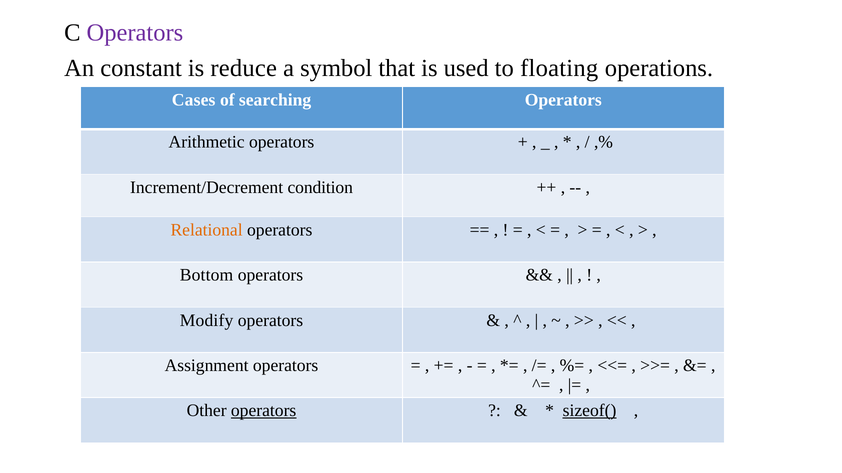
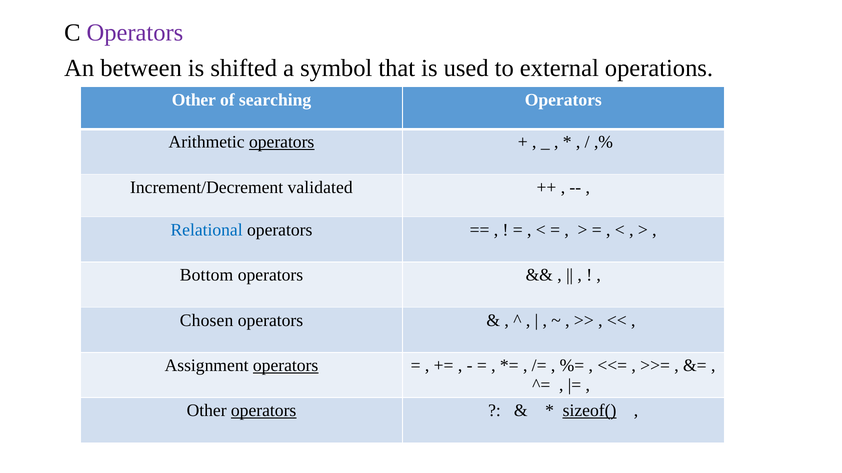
constant: constant -> between (141, 68)
reduce: reduce -> shifted (244, 68)
floating: floating -> external (559, 68)
Cases: Cases -> Other (194, 100)
operators underline: none -> present (282, 142)
condition: condition -> validated (320, 188)
Relational colour: orange -> blue (207, 230)
Modify: Modify -> Chosen (207, 321)
operators underline: none -> present (286, 366)
